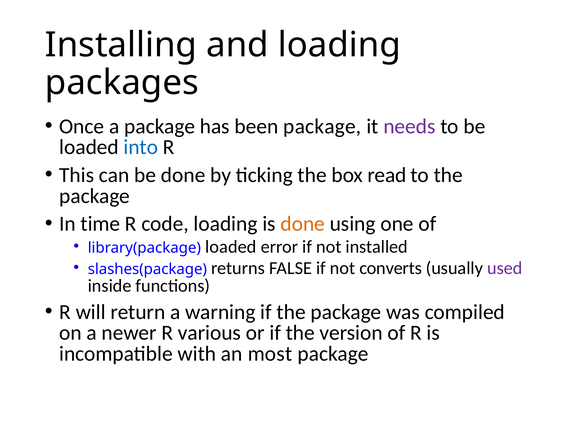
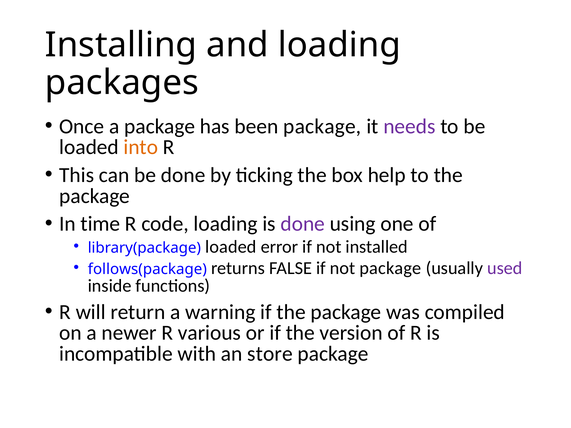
into colour: blue -> orange (141, 147)
read: read -> help (387, 175)
done colour: orange -> purple (303, 224)
slashes(package: slashes(package -> follows(package (147, 269)
not converts: converts -> package (390, 268)
most: most -> store (270, 354)
